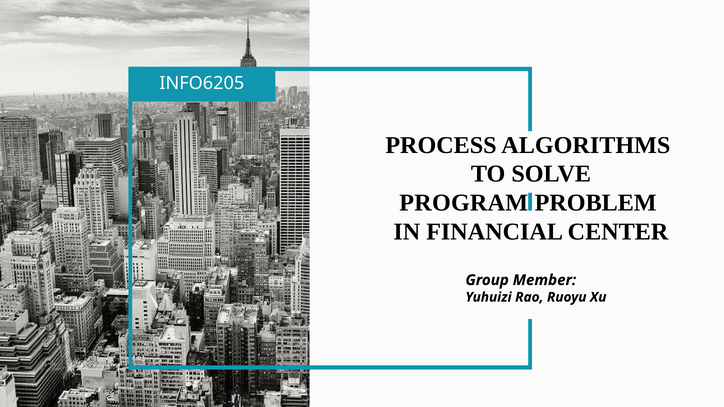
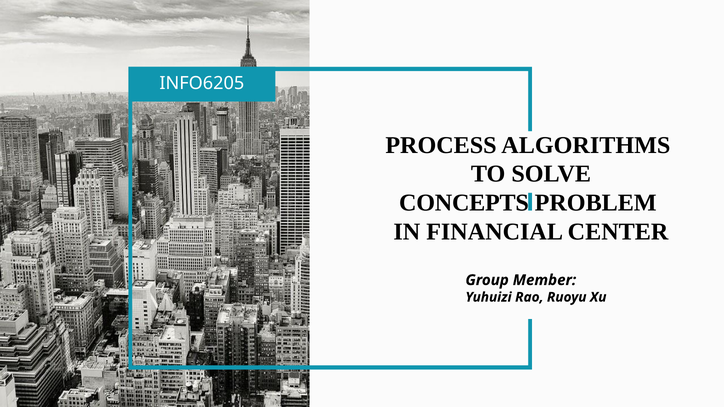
PROGRAM: PROGRAM -> CONCEPTS (464, 203)
